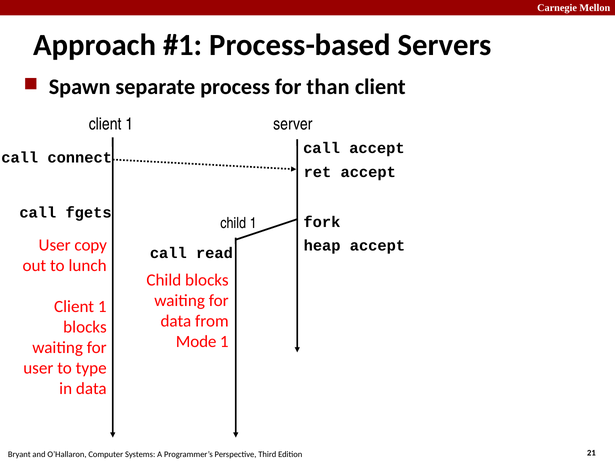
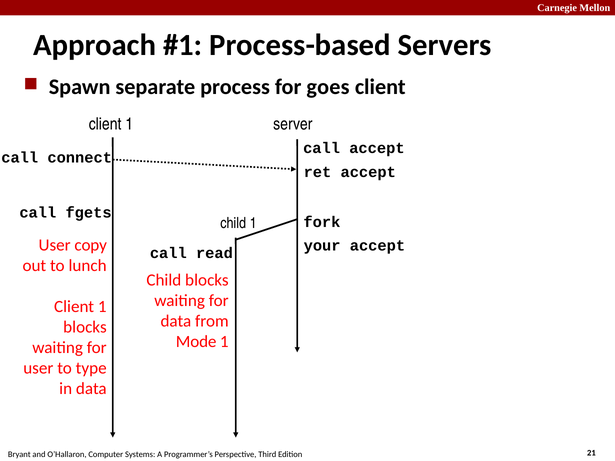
than: than -> goes (328, 87)
heap: heap -> your (322, 246)
